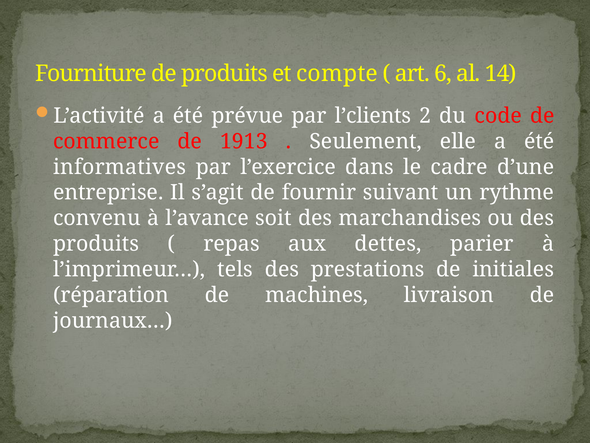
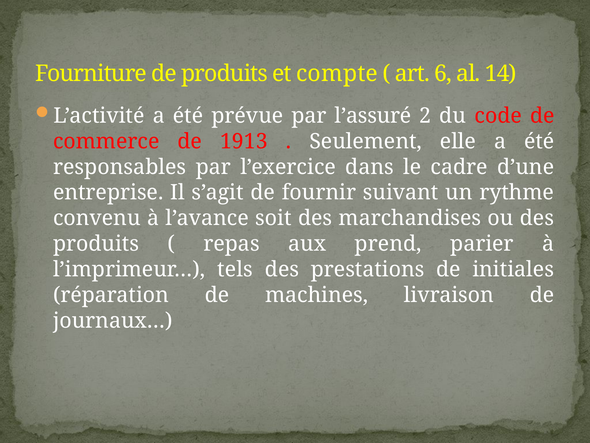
l’clients: l’clients -> l’assuré (373, 116)
informatives: informatives -> responsables (120, 167)
dettes: dettes -> prend (388, 244)
